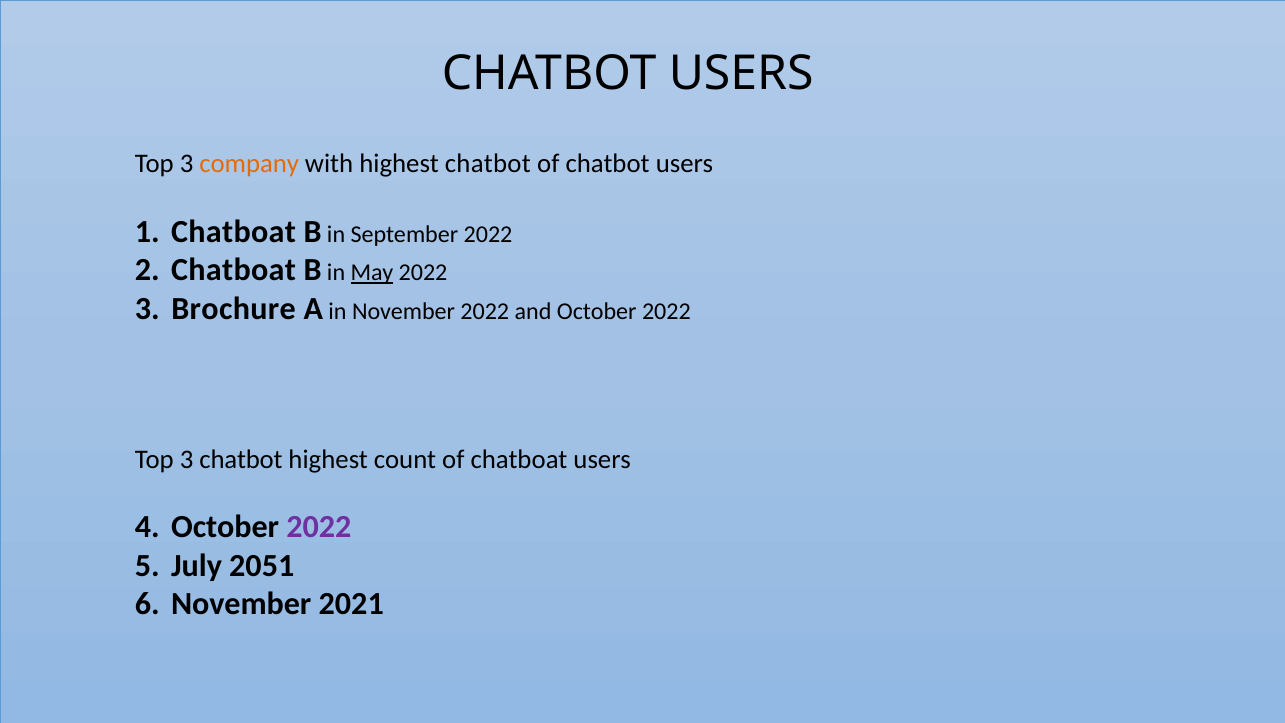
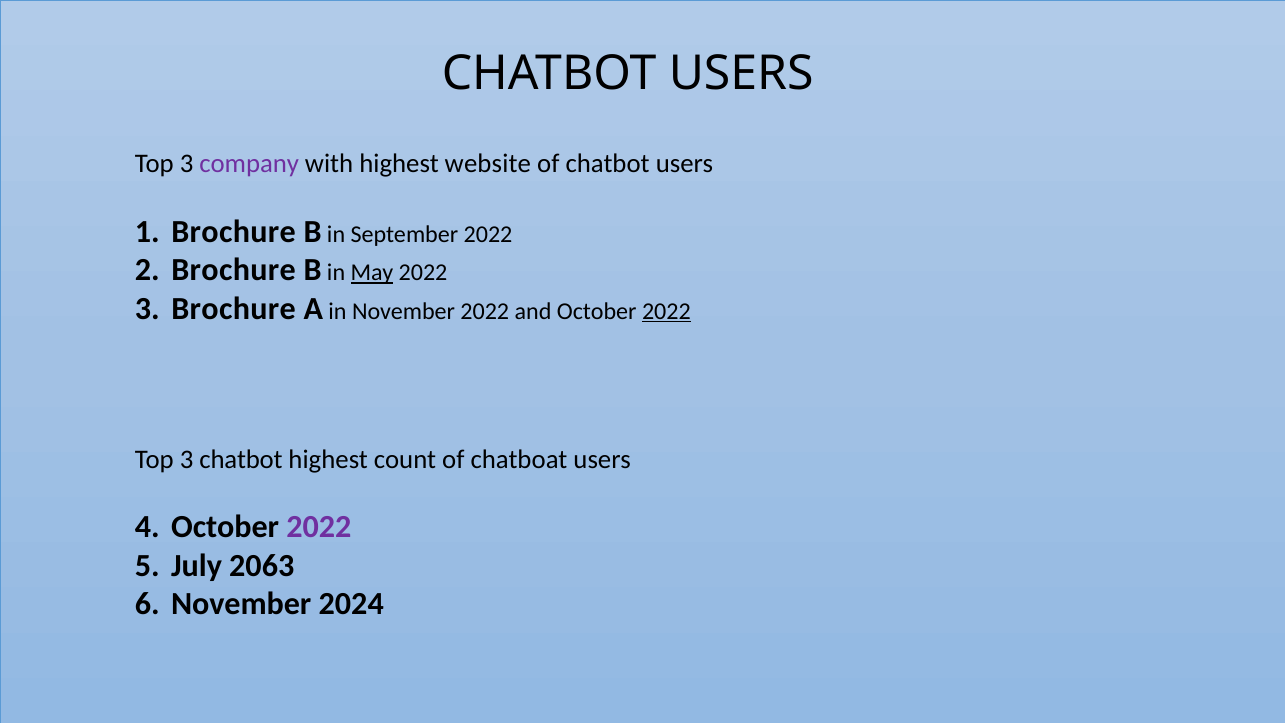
company colour: orange -> purple (249, 164)
highest chatbot: chatbot -> website (488, 164)
Chatboat: Chatboat -> Brochure (234, 231)
Chatboat: Chatboat -> Brochure (234, 270)
2022 underline: none -> present (666, 311)
2051: 2051 -> 2063 (262, 566)
2021: 2021 -> 2024 (351, 604)
